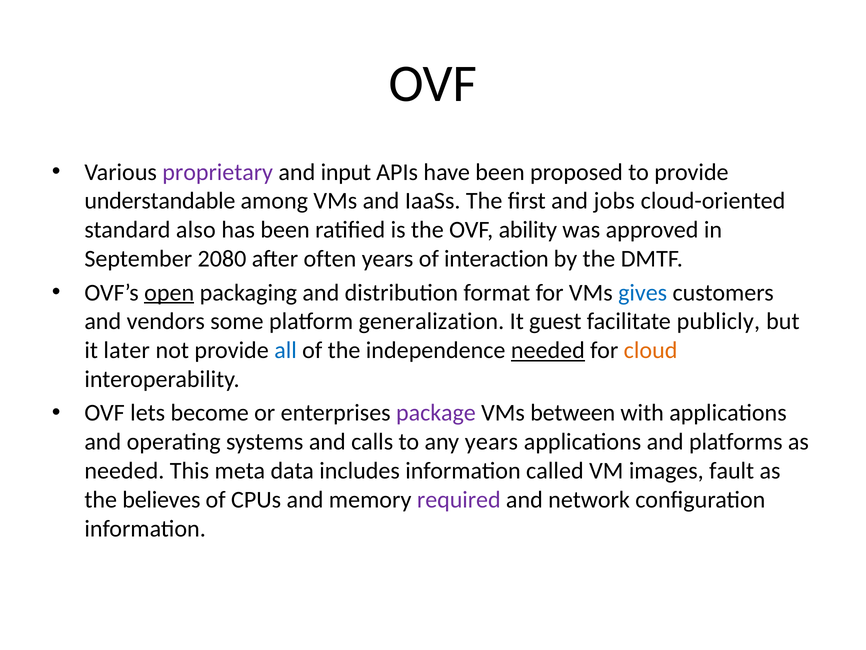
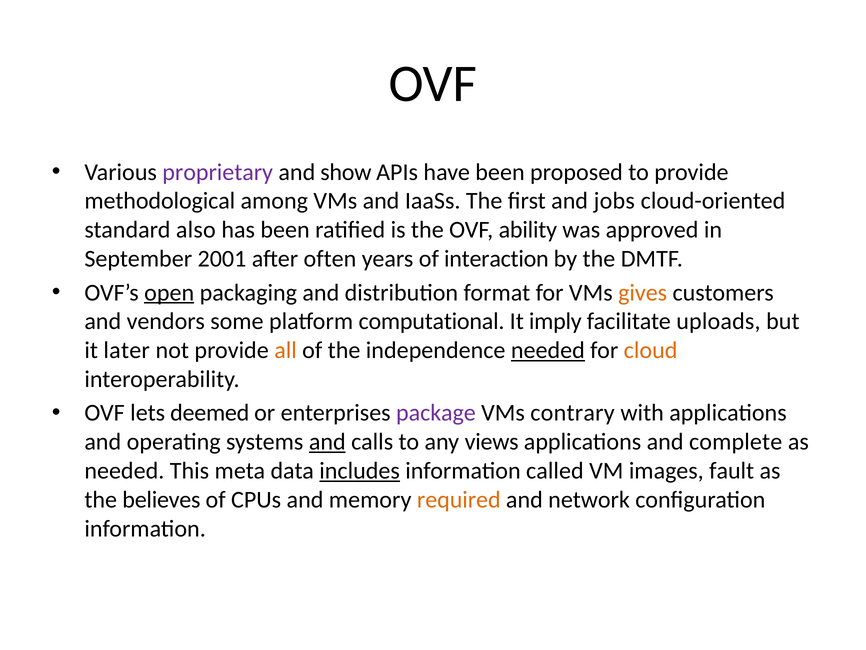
input: input -> show (346, 172)
understandable: understandable -> methodological (160, 201)
2080: 2080 -> 2001 (222, 259)
gives colour: blue -> orange (643, 292)
generalization: generalization -> computational (432, 321)
guest: guest -> imply (555, 321)
publicly: publicly -> uploads (718, 321)
all colour: blue -> orange (286, 350)
become: become -> deemed (210, 413)
between: between -> contrary (572, 413)
and underline: none -> present (327, 442)
any years: years -> views (492, 442)
platforms: platforms -> complete (736, 442)
includes underline: none -> present (360, 470)
required colour: purple -> orange (459, 499)
